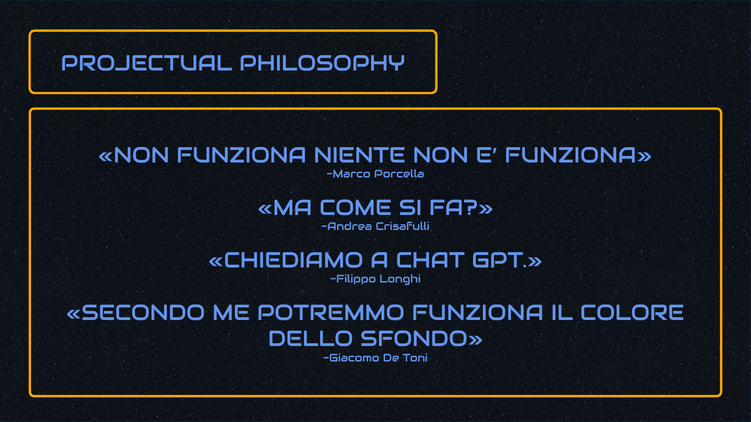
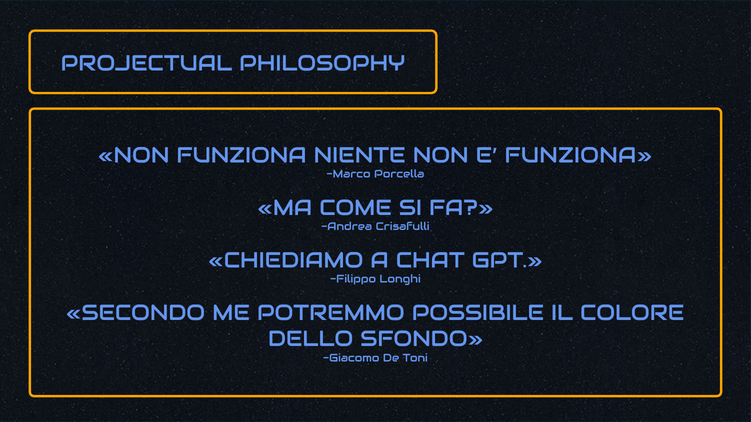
POTREMMO FUNZIONA: FUNZIONA -> POSSIBILE (478, 313)
